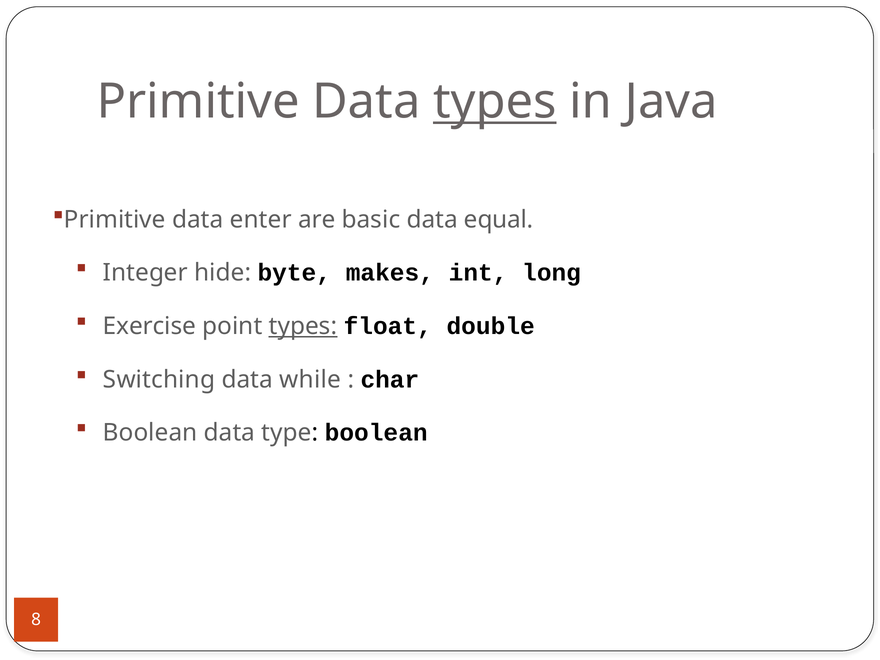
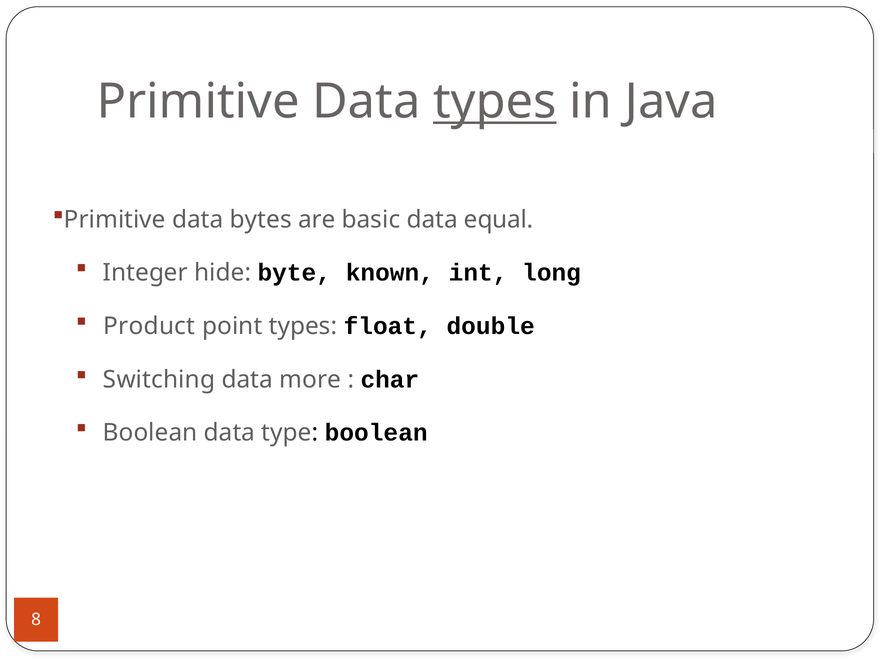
enter: enter -> bytes (261, 220)
makes: makes -> known (390, 273)
Exercise: Exercise -> Product (149, 326)
types underline: present -> none (303, 326)
while: while -> more (310, 379)
